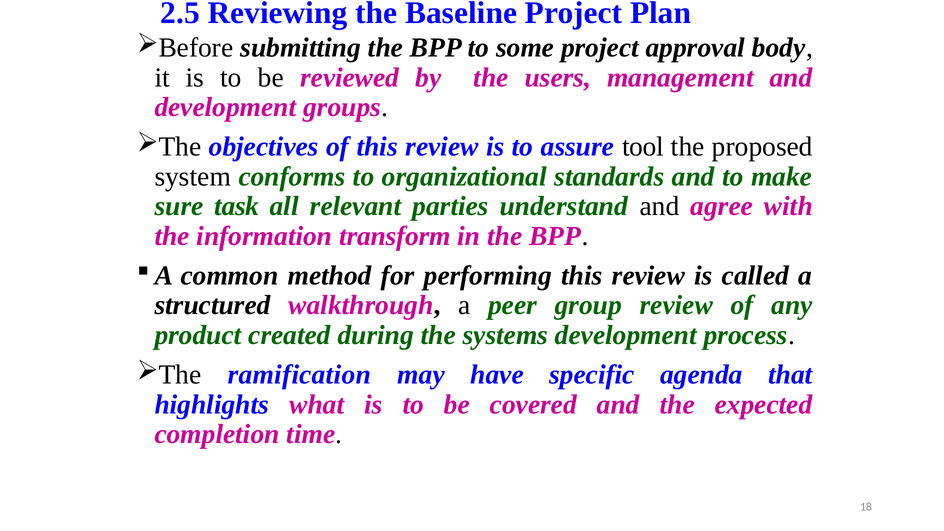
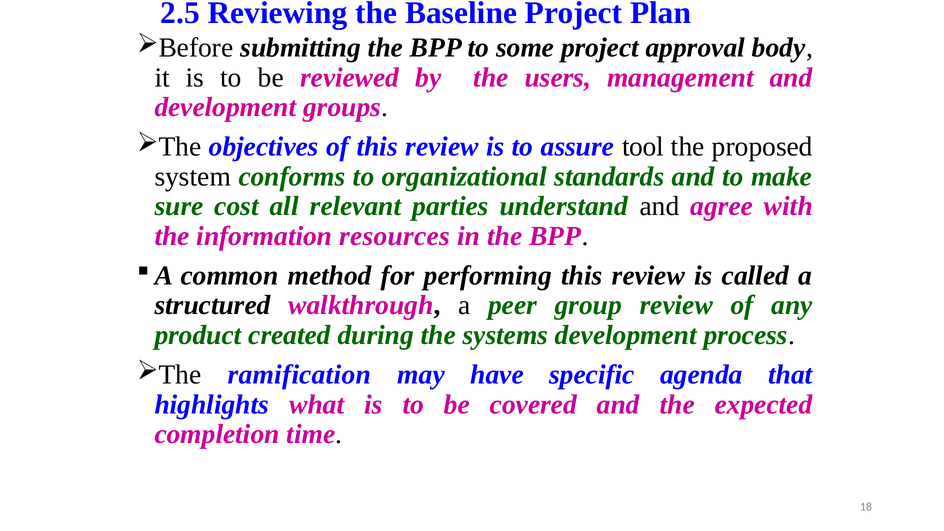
task: task -> cost (237, 206)
transform: transform -> resources (395, 236)
